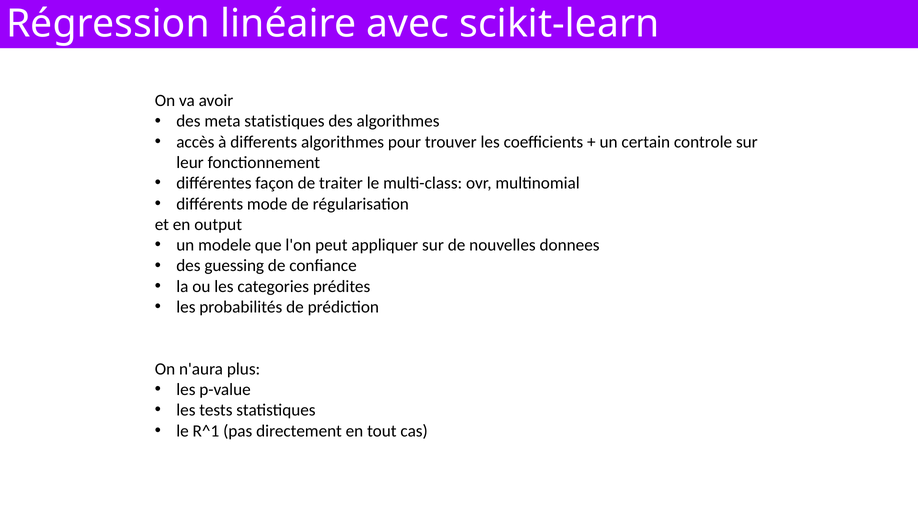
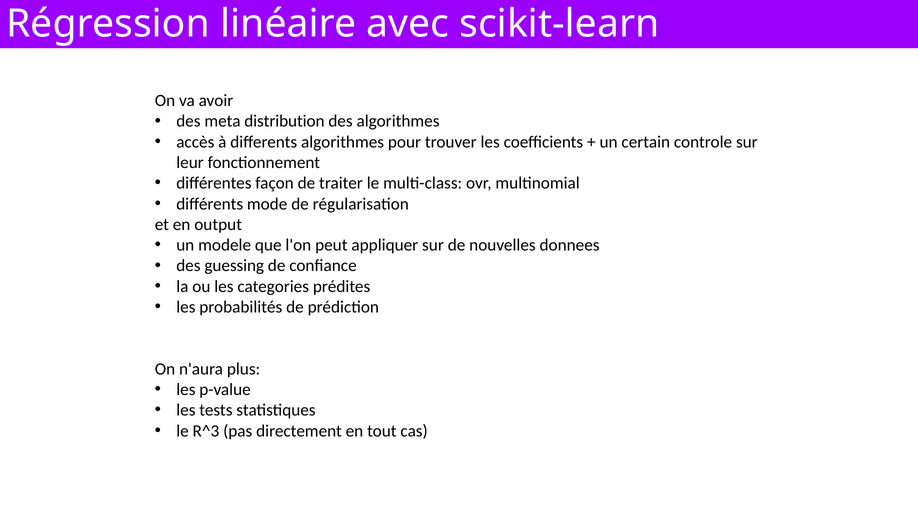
meta statistiques: statistiques -> distribution (284, 121)
R^1: R^1 -> R^3 (206, 431)
